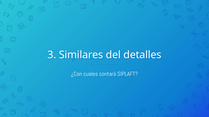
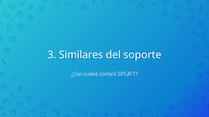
detalles: detalles -> soporte (142, 55)
